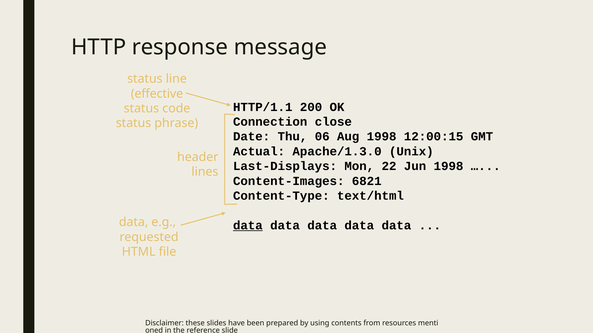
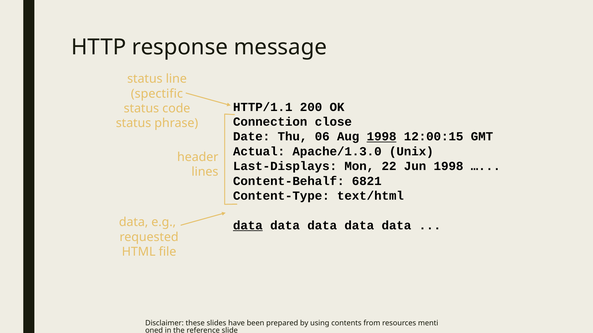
effective: effective -> spectific (157, 94)
1998 underline: none -> present (382, 137)
Content-Images: Content-Images -> Content-Behalf (289, 181)
